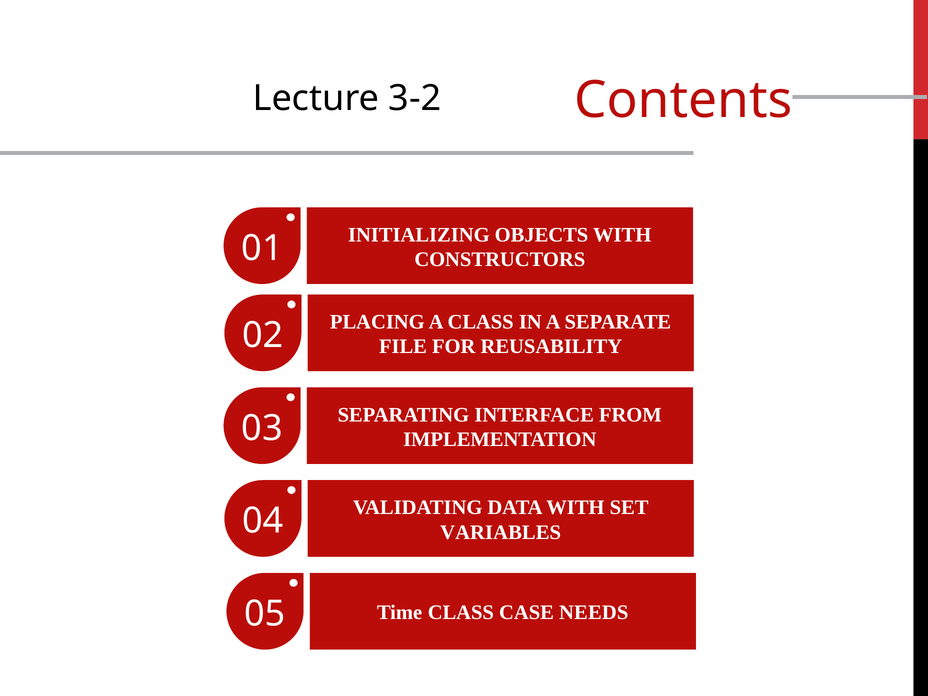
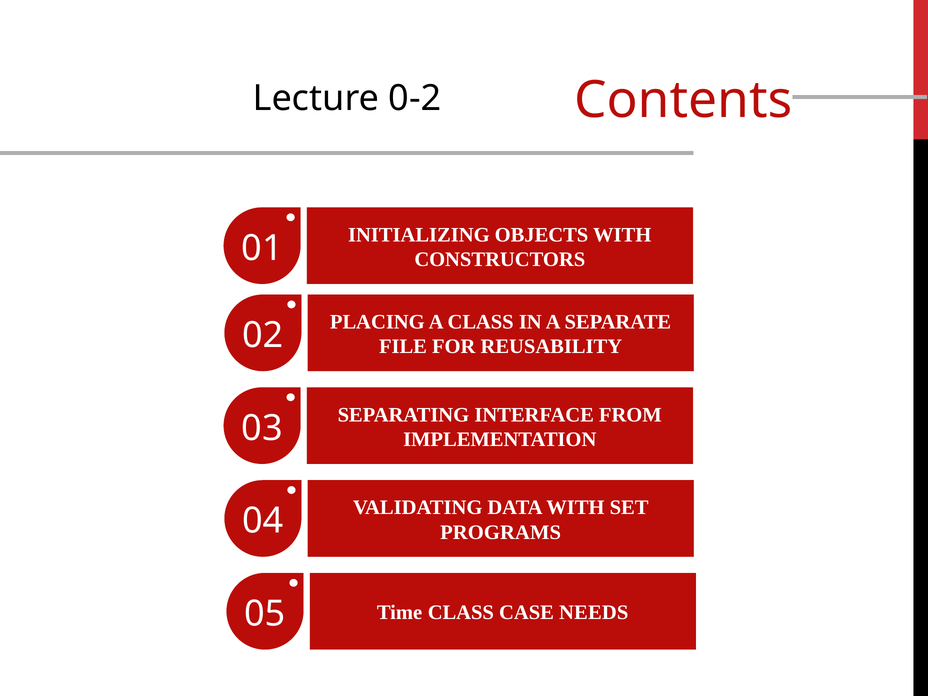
3-2: 3-2 -> 0-2 (415, 98)
VARIABLES: VARIABLES -> PROGRAMS (501, 532)
